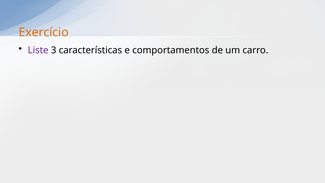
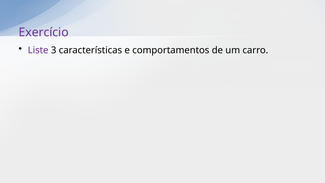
Exercício colour: orange -> purple (44, 32)
